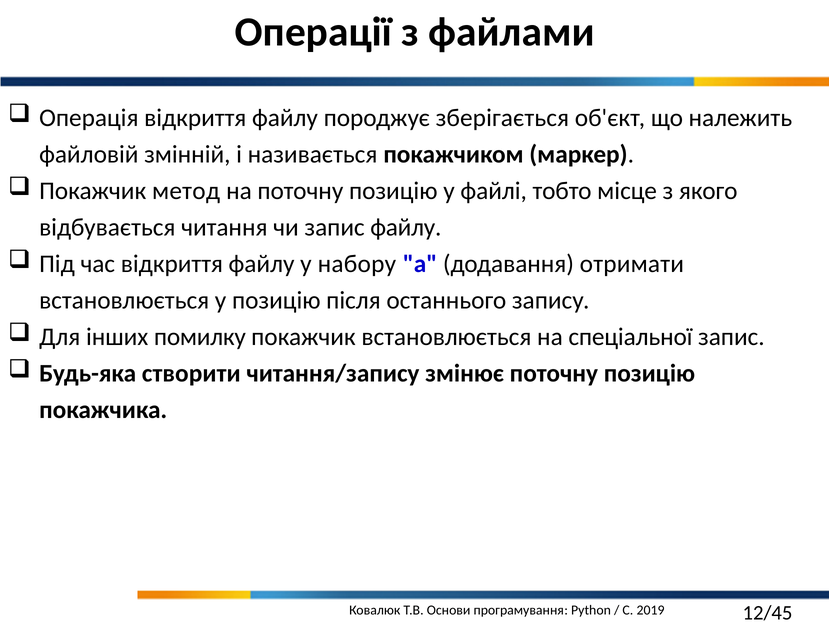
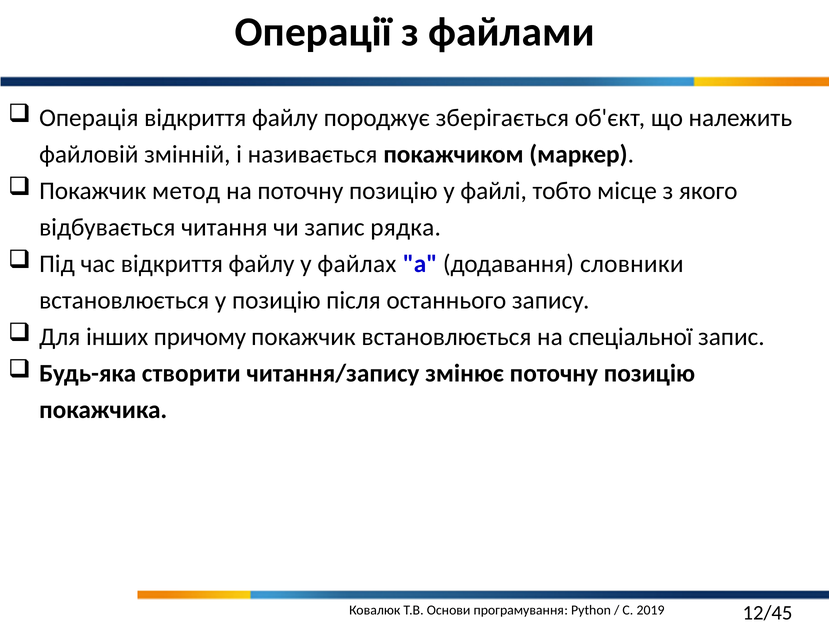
запис файлу: файлу -> рядка (406, 227)
набору: набору -> файлах (357, 264)
отримати: отримати -> словники (632, 264)
помилку: помилку -> причому (200, 337)
